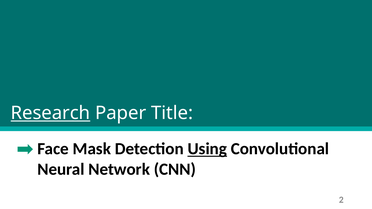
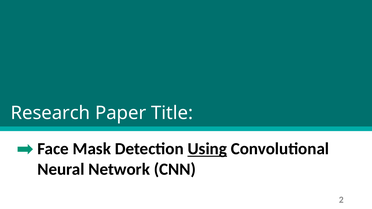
Research underline: present -> none (50, 113)
